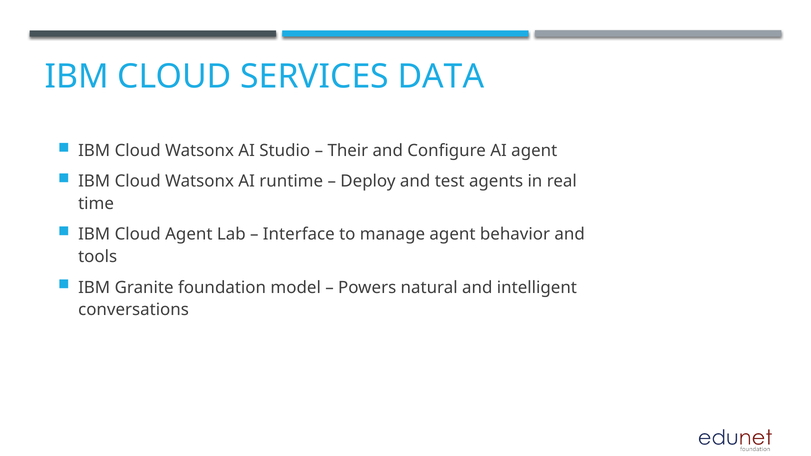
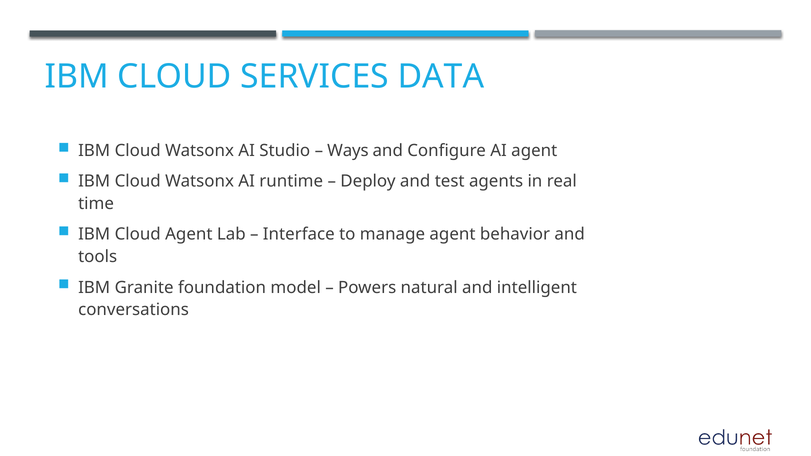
Their: Their -> Ways (348, 151)
